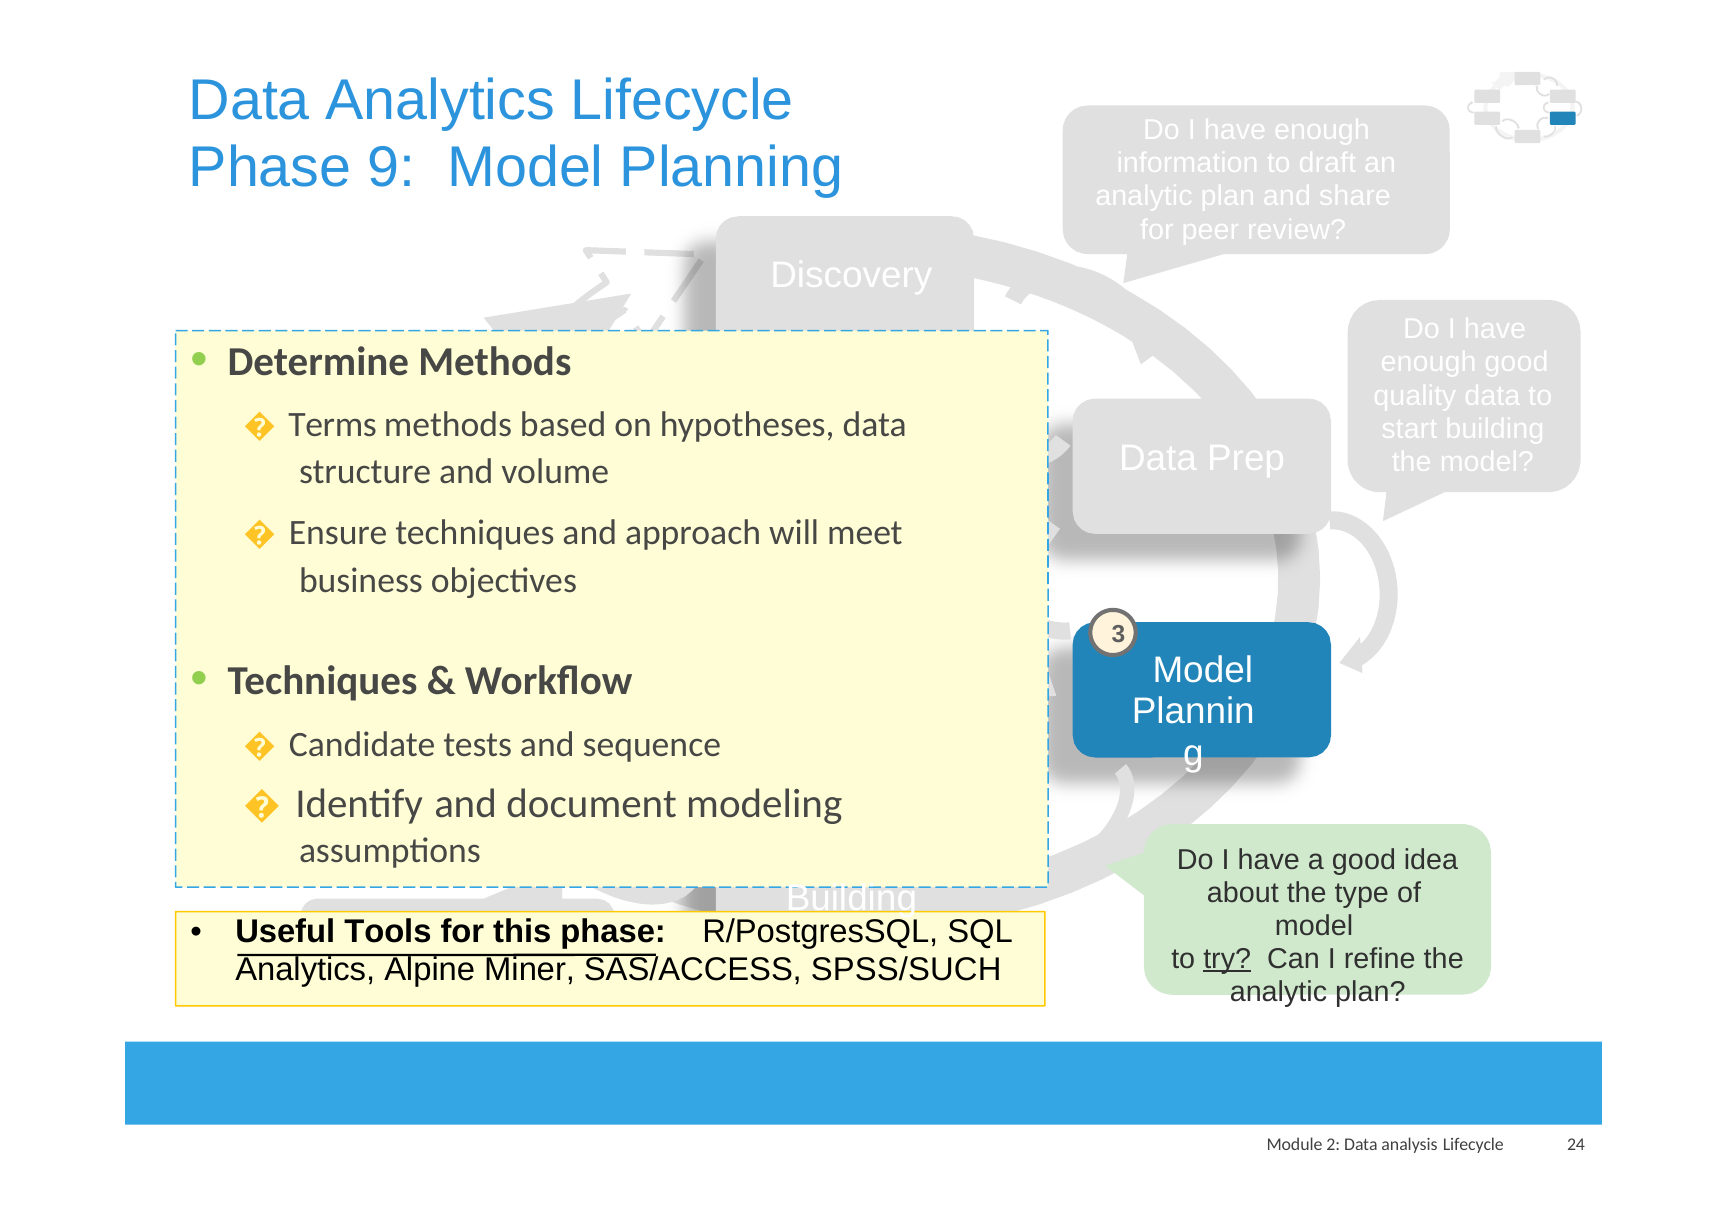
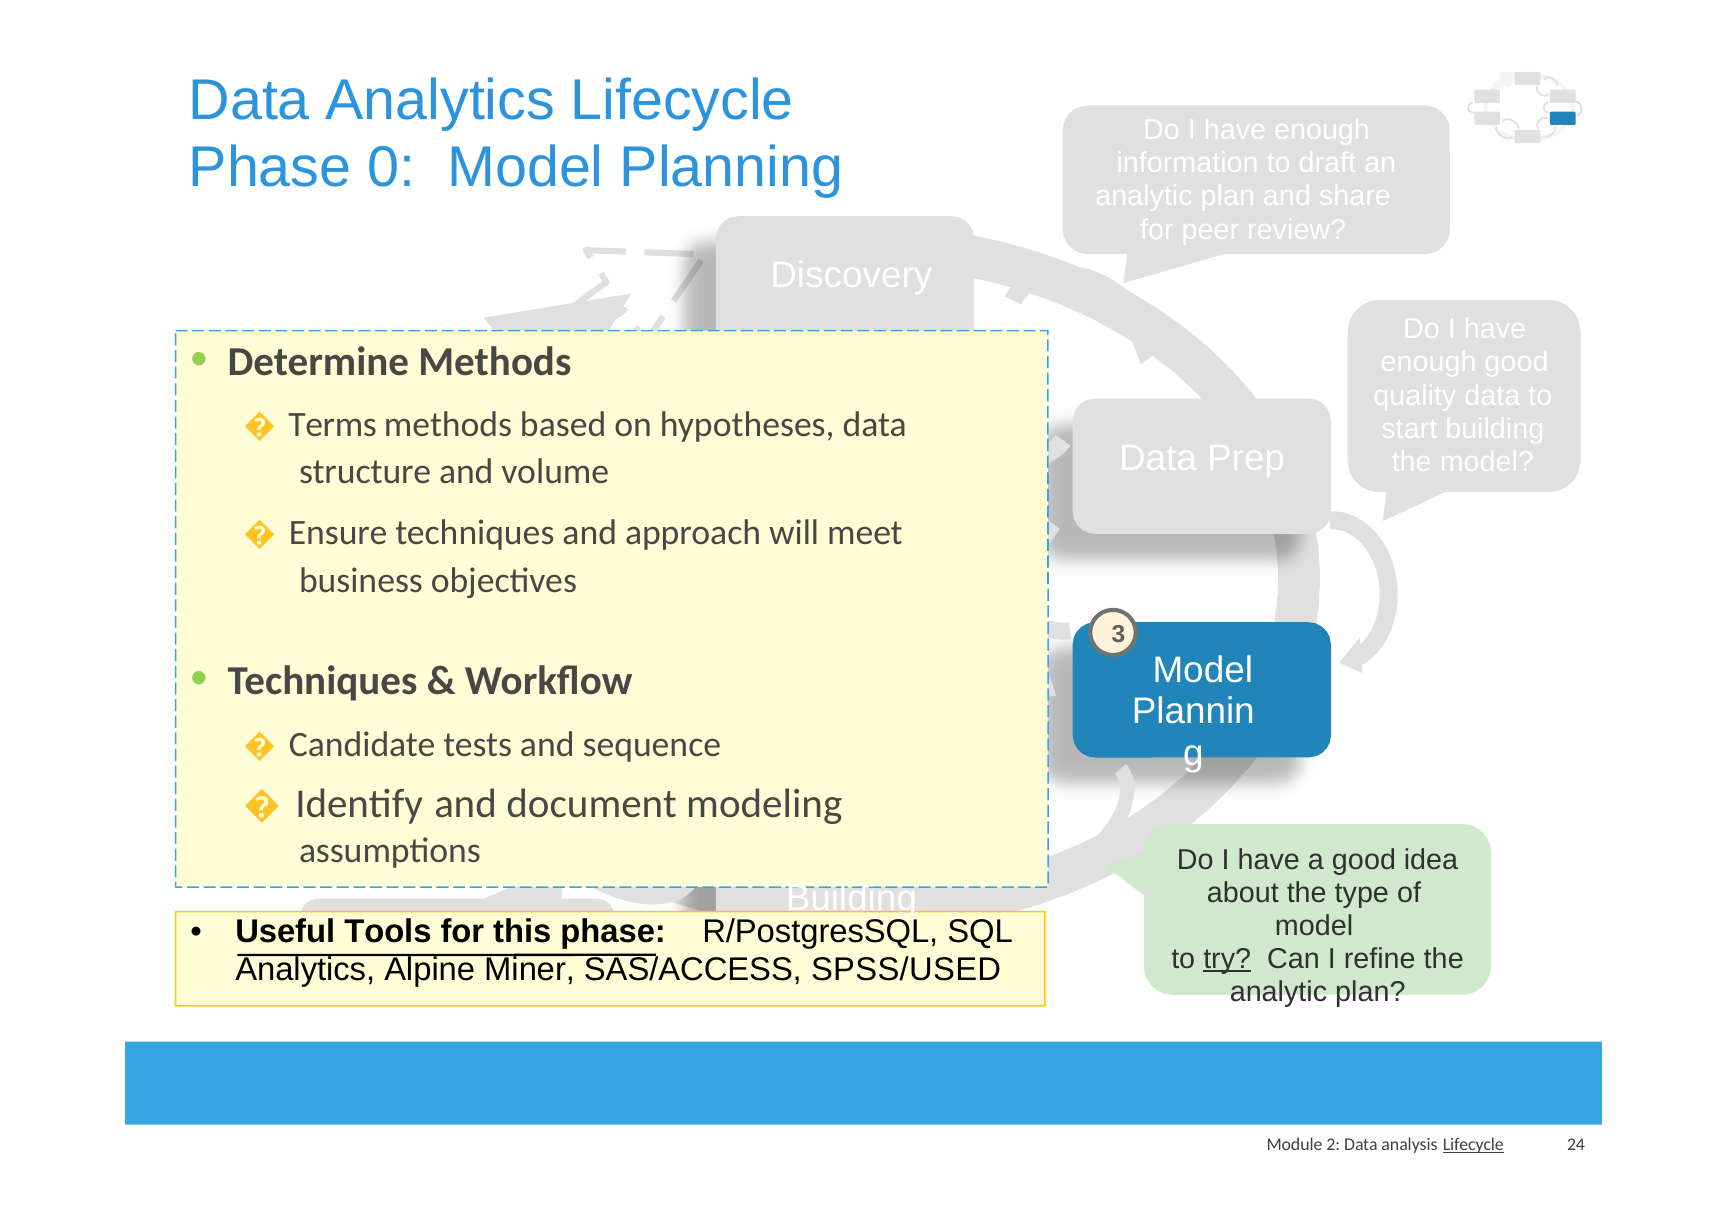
9: 9 -> 0 (392, 168)
SPSS/SUCH: SPSS/SUCH -> SPSS/USED (906, 970)
Lifecycle underline: none -> present (1473, 1145)
